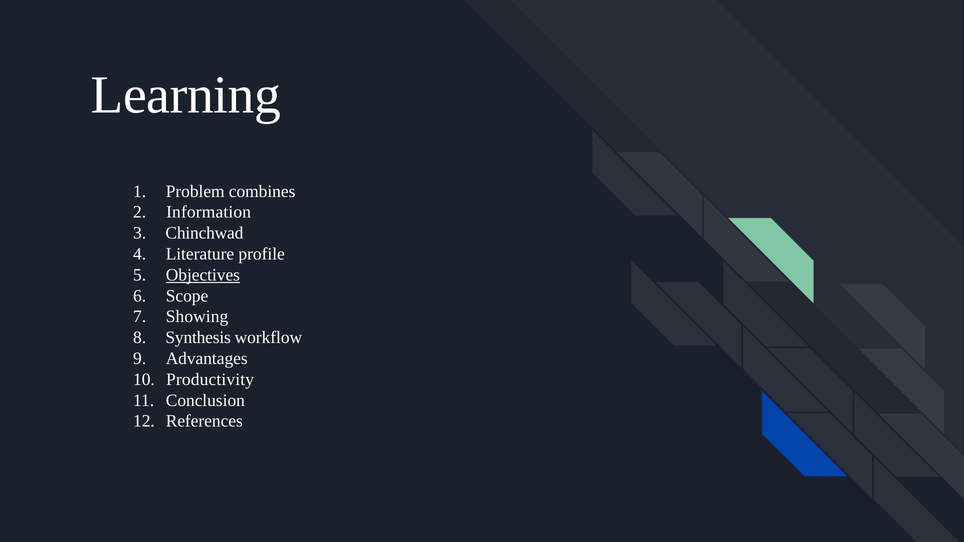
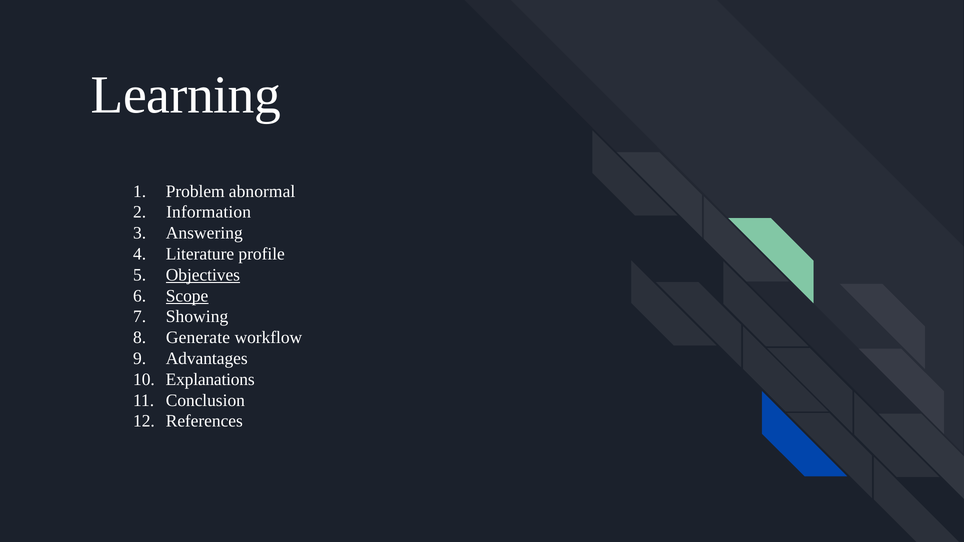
combines: combines -> abnormal (262, 191)
Chinchwad: Chinchwad -> Answering (204, 233)
Scope underline: none -> present (187, 296)
Synthesis: Synthesis -> Generate (198, 338)
Productivity: Productivity -> Explanations (210, 380)
